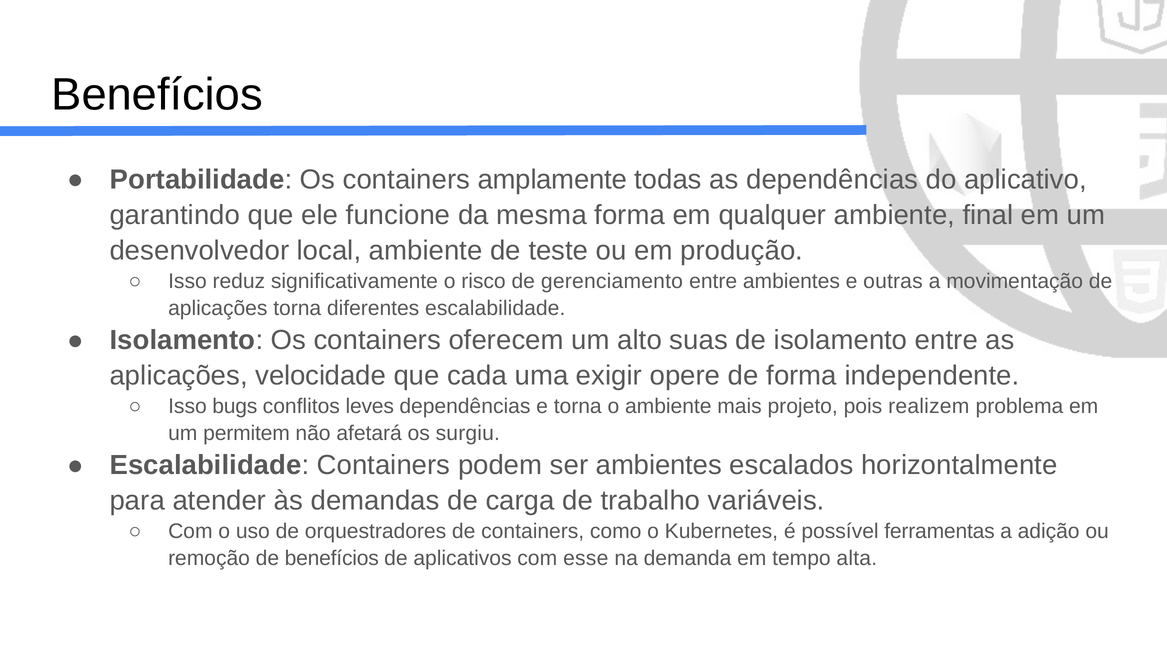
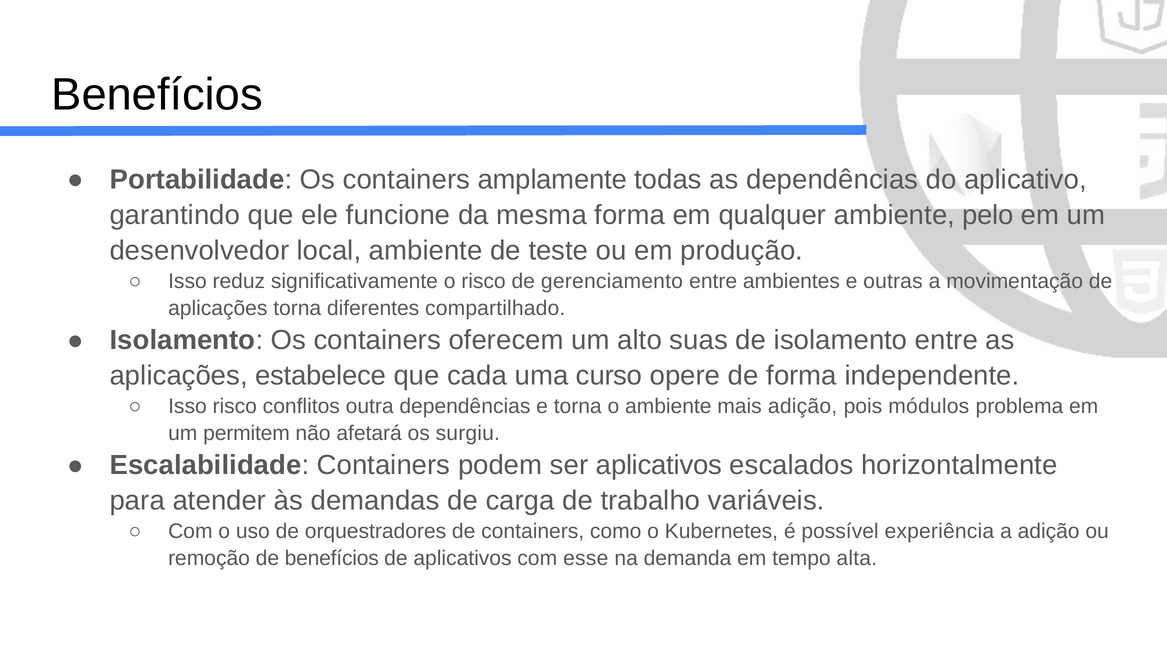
final: final -> pelo (988, 215)
diferentes escalabilidade: escalabilidade -> compartilhado (495, 308)
velocidade: velocidade -> estabelece (321, 375)
exigir: exigir -> curso (609, 375)
Isso bugs: bugs -> risco (235, 406)
leves: leves -> outra (370, 406)
mais projeto: projeto -> adição (803, 406)
realizem: realizem -> módulos (929, 406)
ser ambientes: ambientes -> aplicativos (659, 465)
ferramentas: ferramentas -> experiência (939, 531)
